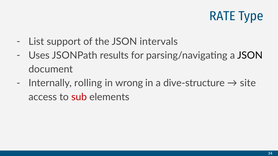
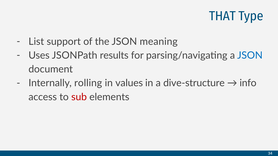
RATE: RATE -> THAT (222, 16)
intervals: intervals -> meaning (159, 42)
JSON colour: black -> blue (250, 56)
wrong: wrong -> values (129, 83)
site: site -> info (248, 83)
